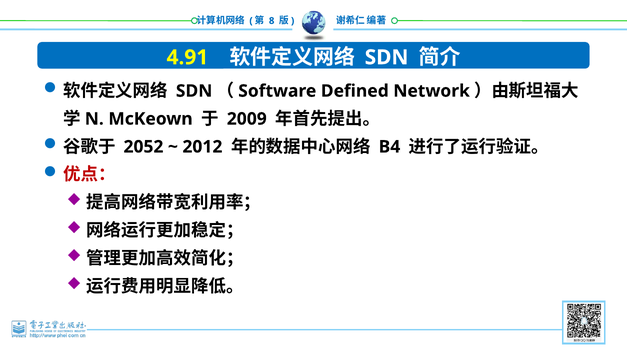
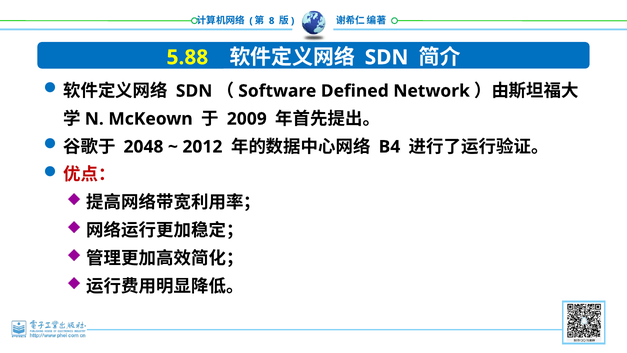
4.91: 4.91 -> 5.88 (187, 57)
2052: 2052 -> 2048 (143, 147)
